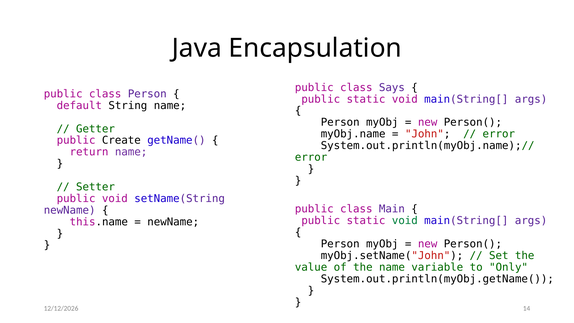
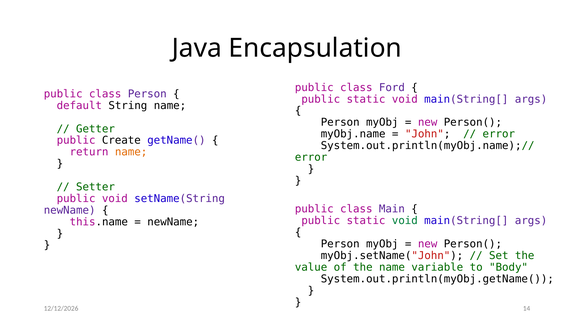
Says: Says -> Ford (392, 87)
name colour: purple -> orange (131, 152)
Only: Only -> Body (509, 267)
